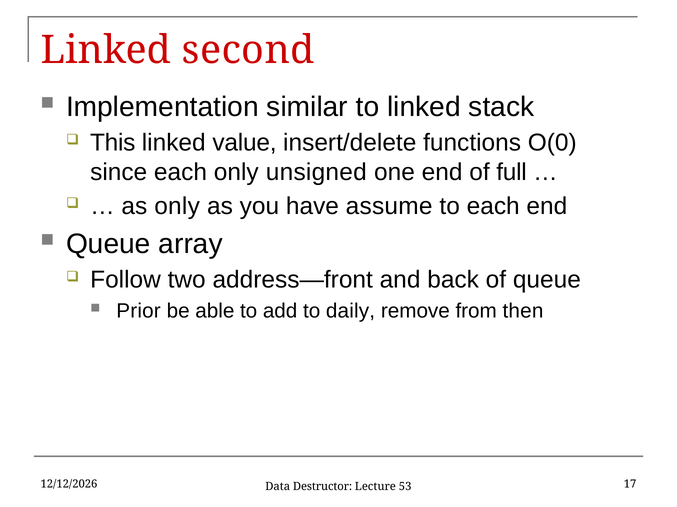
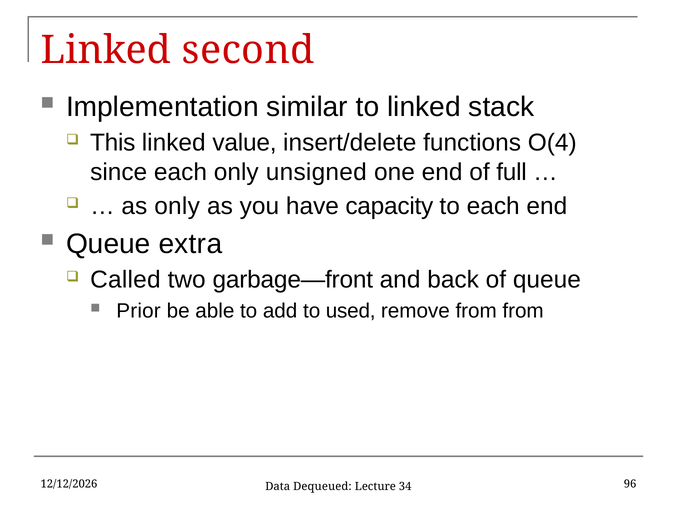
O(0: O(0 -> O(4 (552, 143)
assume: assume -> capacity (389, 207)
array: array -> extra (190, 244)
Follow: Follow -> Called (125, 280)
address—front: address—front -> garbage—front (293, 280)
daily: daily -> used (351, 311)
from then: then -> from (523, 311)
17: 17 -> 96 (630, 485)
Destructor: Destructor -> Dequeued (322, 487)
53: 53 -> 34 (405, 487)
